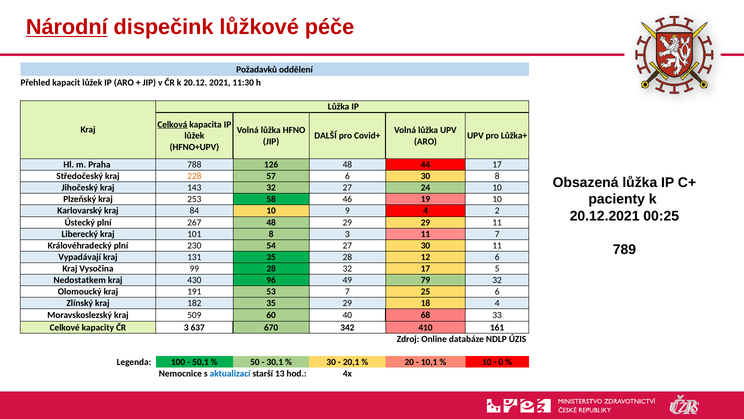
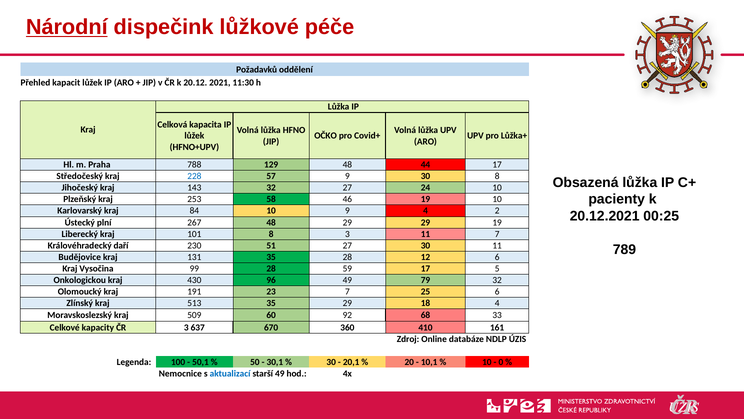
Celková underline: present -> none (172, 124)
DALŠÍ: DALŠÍ -> OČKO (326, 136)
126: 126 -> 129 (271, 164)
228 colour: orange -> blue (194, 176)
57 6: 6 -> 9 (347, 176)
29 11: 11 -> 19 (497, 222)
Královéhradecký plní: plní -> daří (121, 245)
54: 54 -> 51 (271, 245)
Vypadávají: Vypadávají -> Budějovice (80, 257)
28 32: 32 -> 59 (347, 268)
Nedostatkem: Nedostatkem -> Onkologickou (80, 280)
53: 53 -> 23 (271, 291)
182: 182 -> 513 (194, 303)
40: 40 -> 92 (347, 315)
342: 342 -> 360 (347, 327)
starší 13: 13 -> 49 (280, 373)
